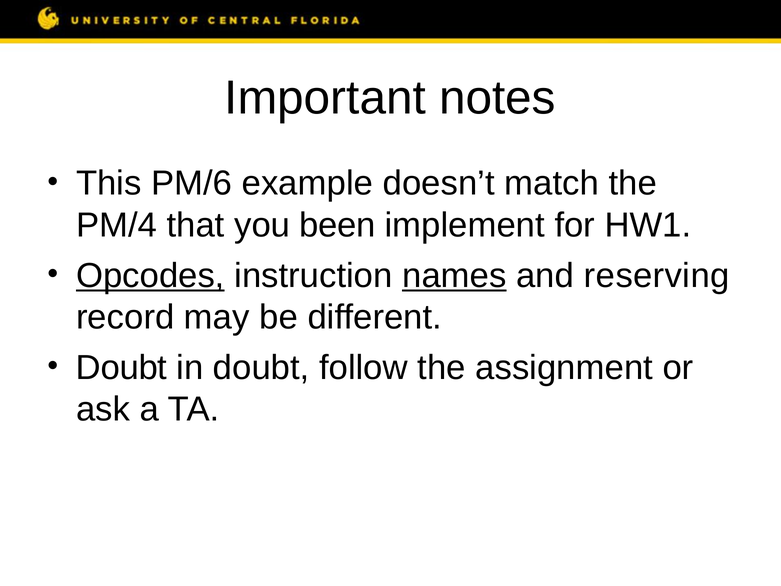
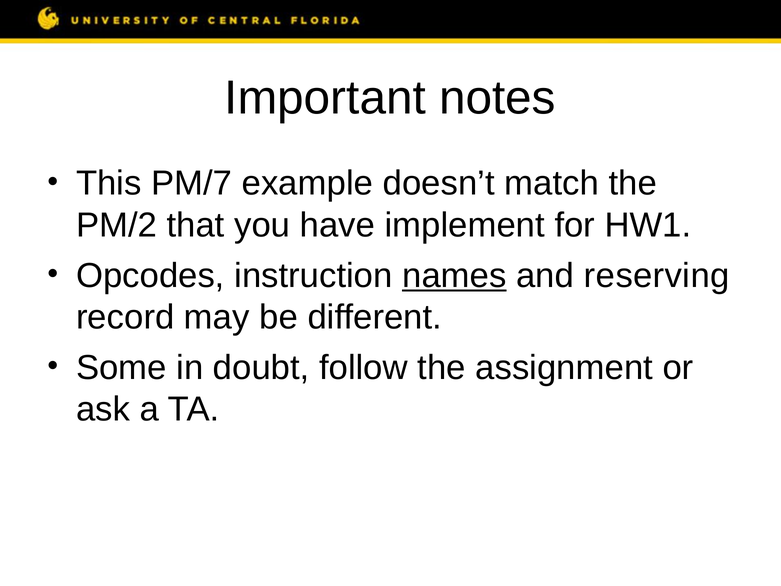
PM/6: PM/6 -> PM/7 (192, 183)
PM/4: PM/4 -> PM/2 (117, 225)
been: been -> have (337, 225)
Opcodes underline: present -> none (150, 275)
Doubt: Doubt -> Some (121, 367)
